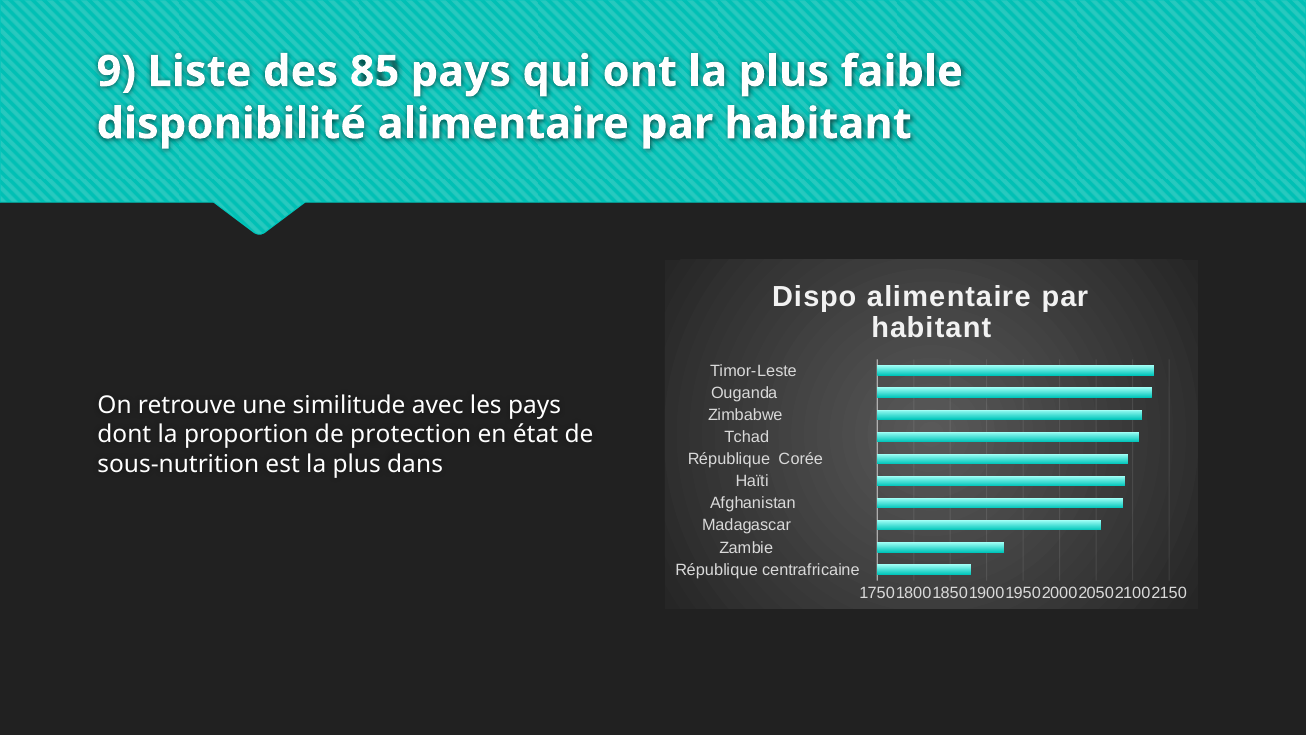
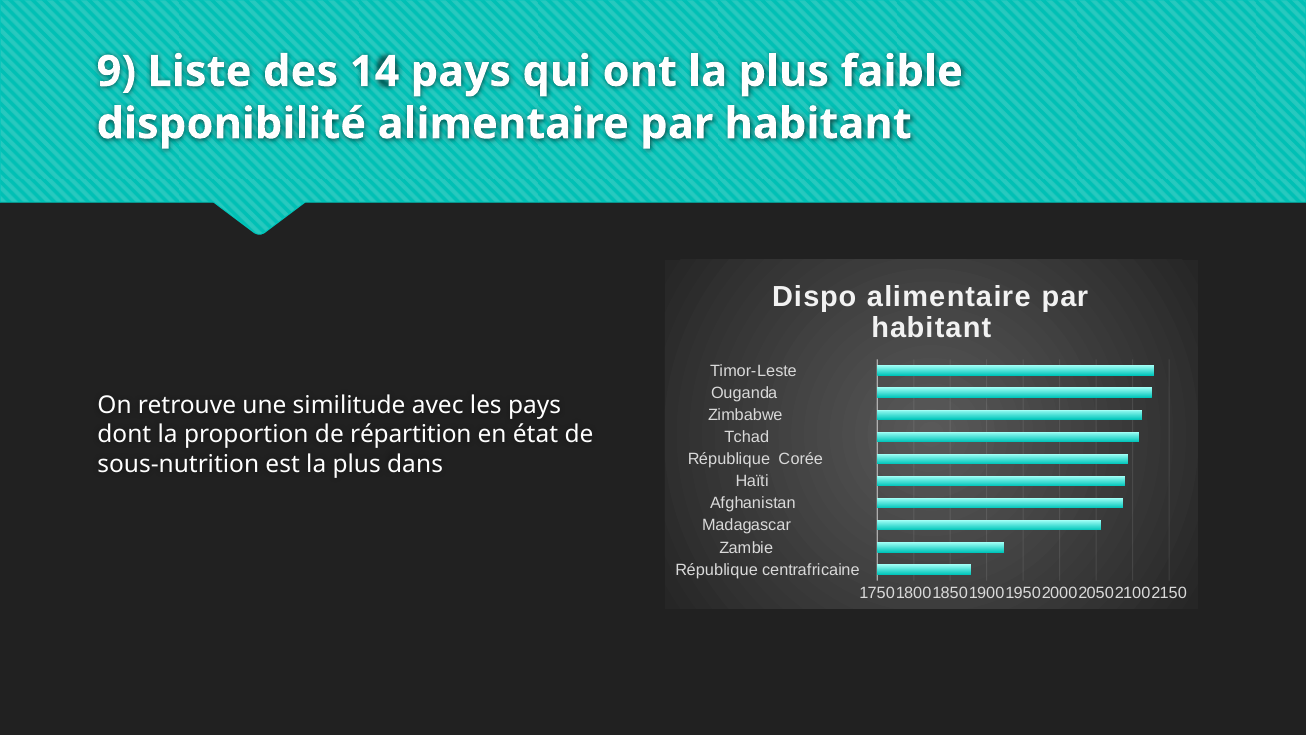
85: 85 -> 14 (375, 72)
protection: protection -> répartition (411, 435)
